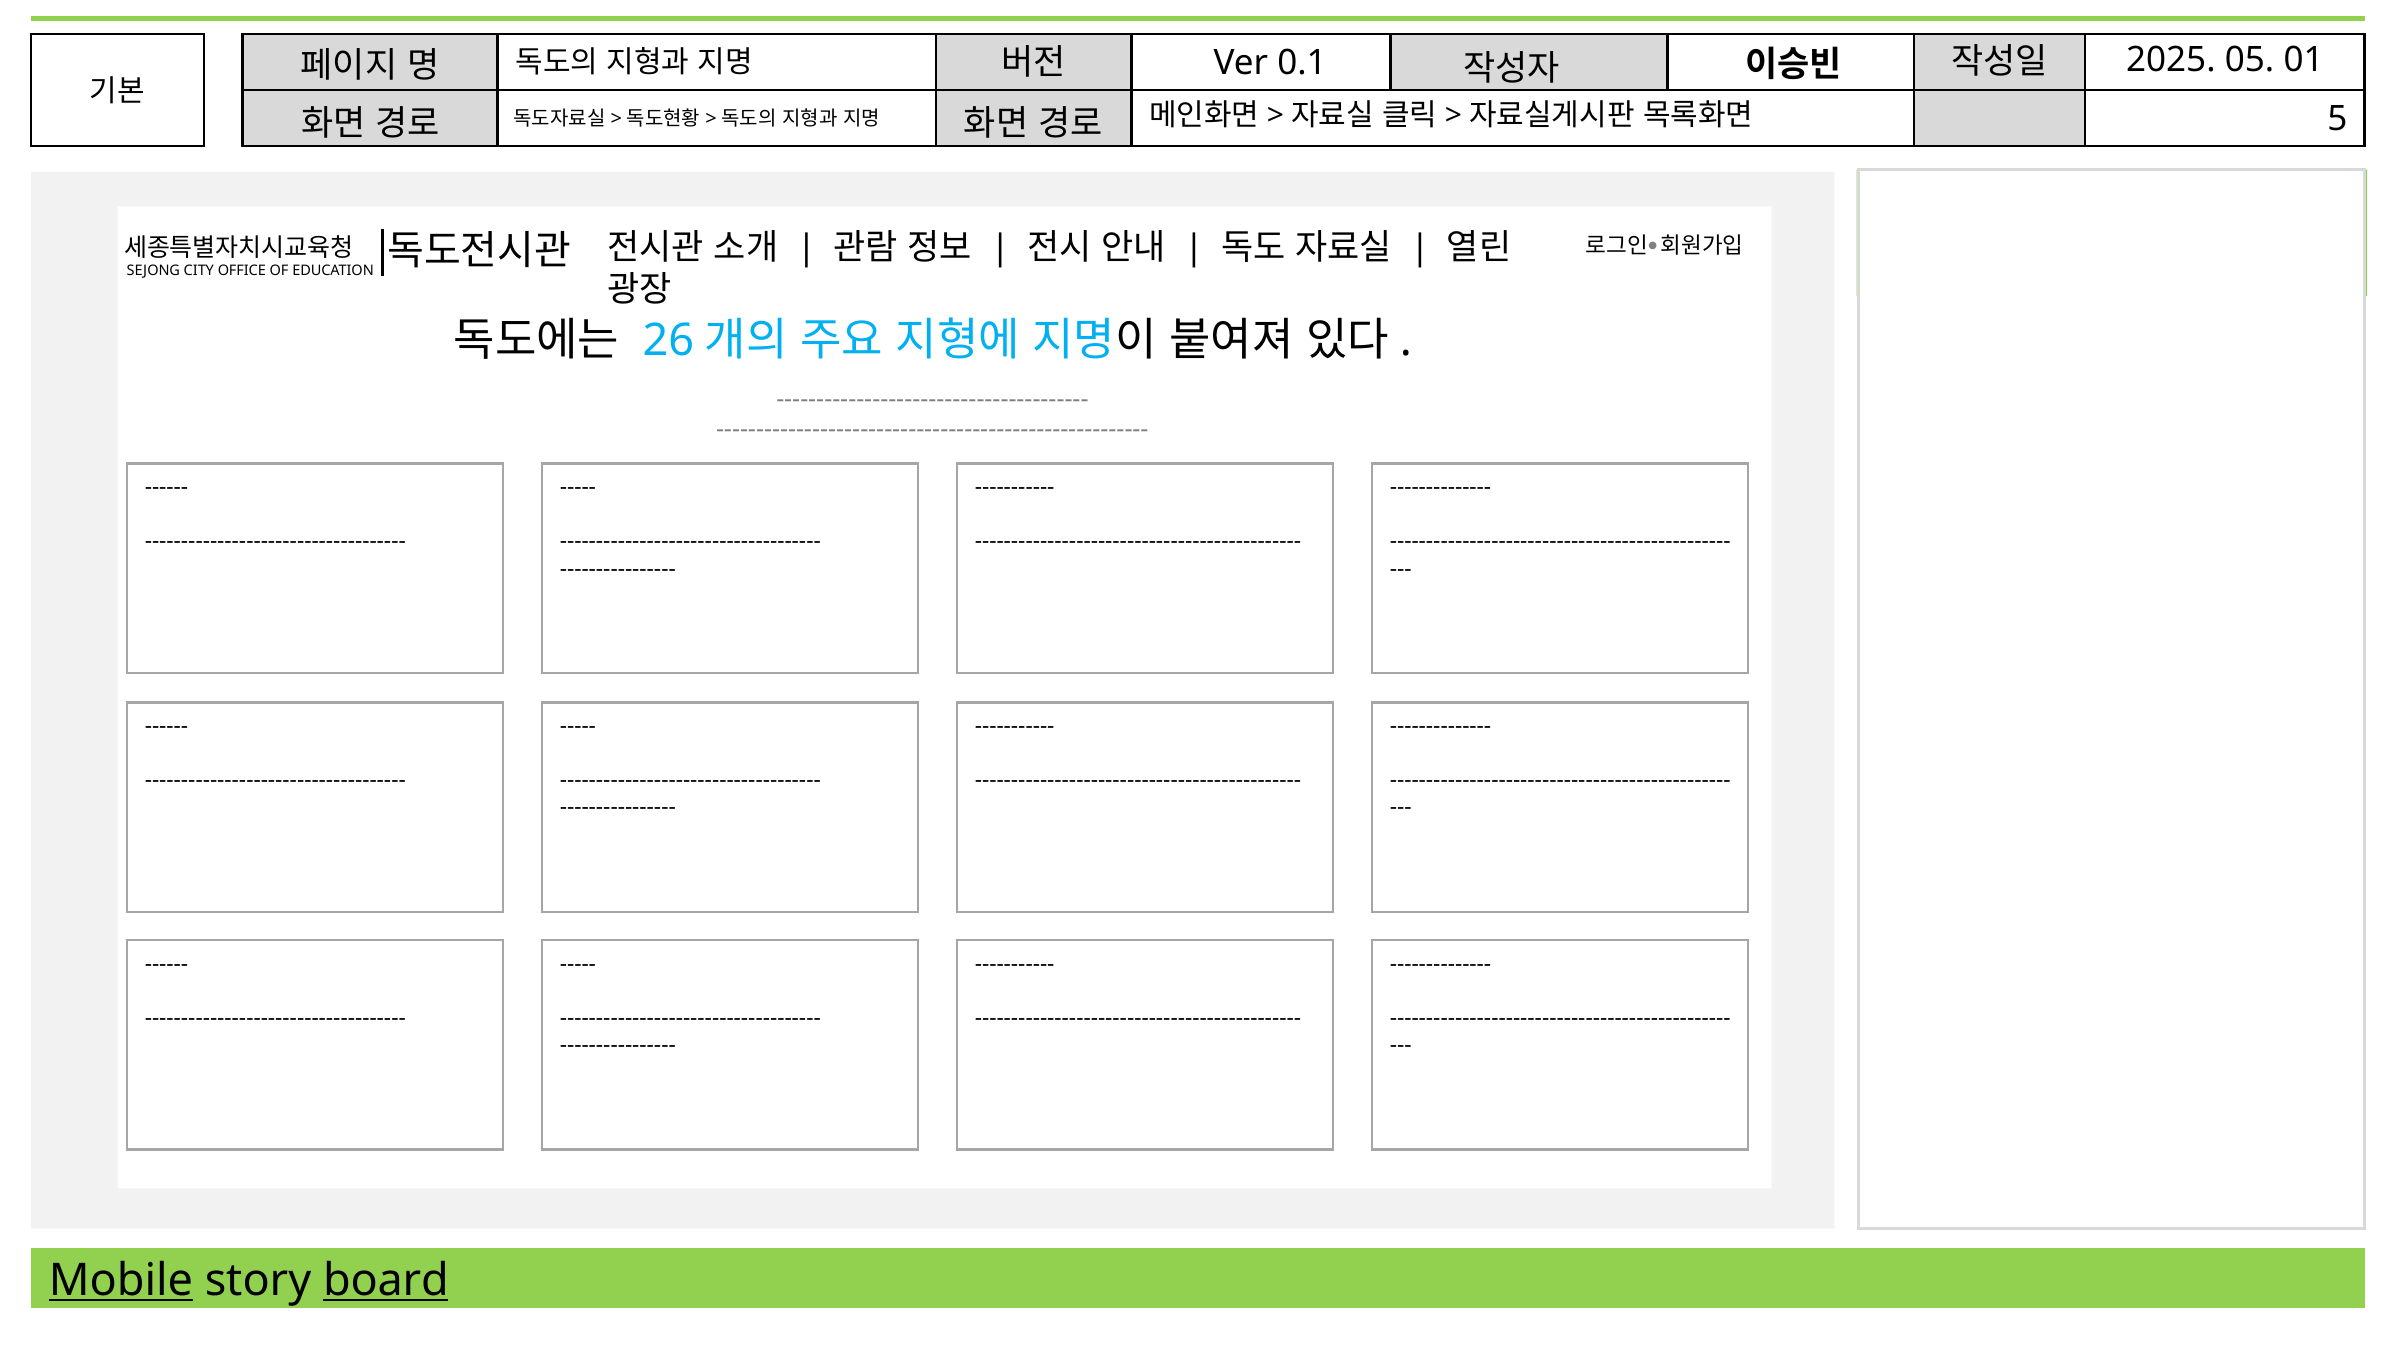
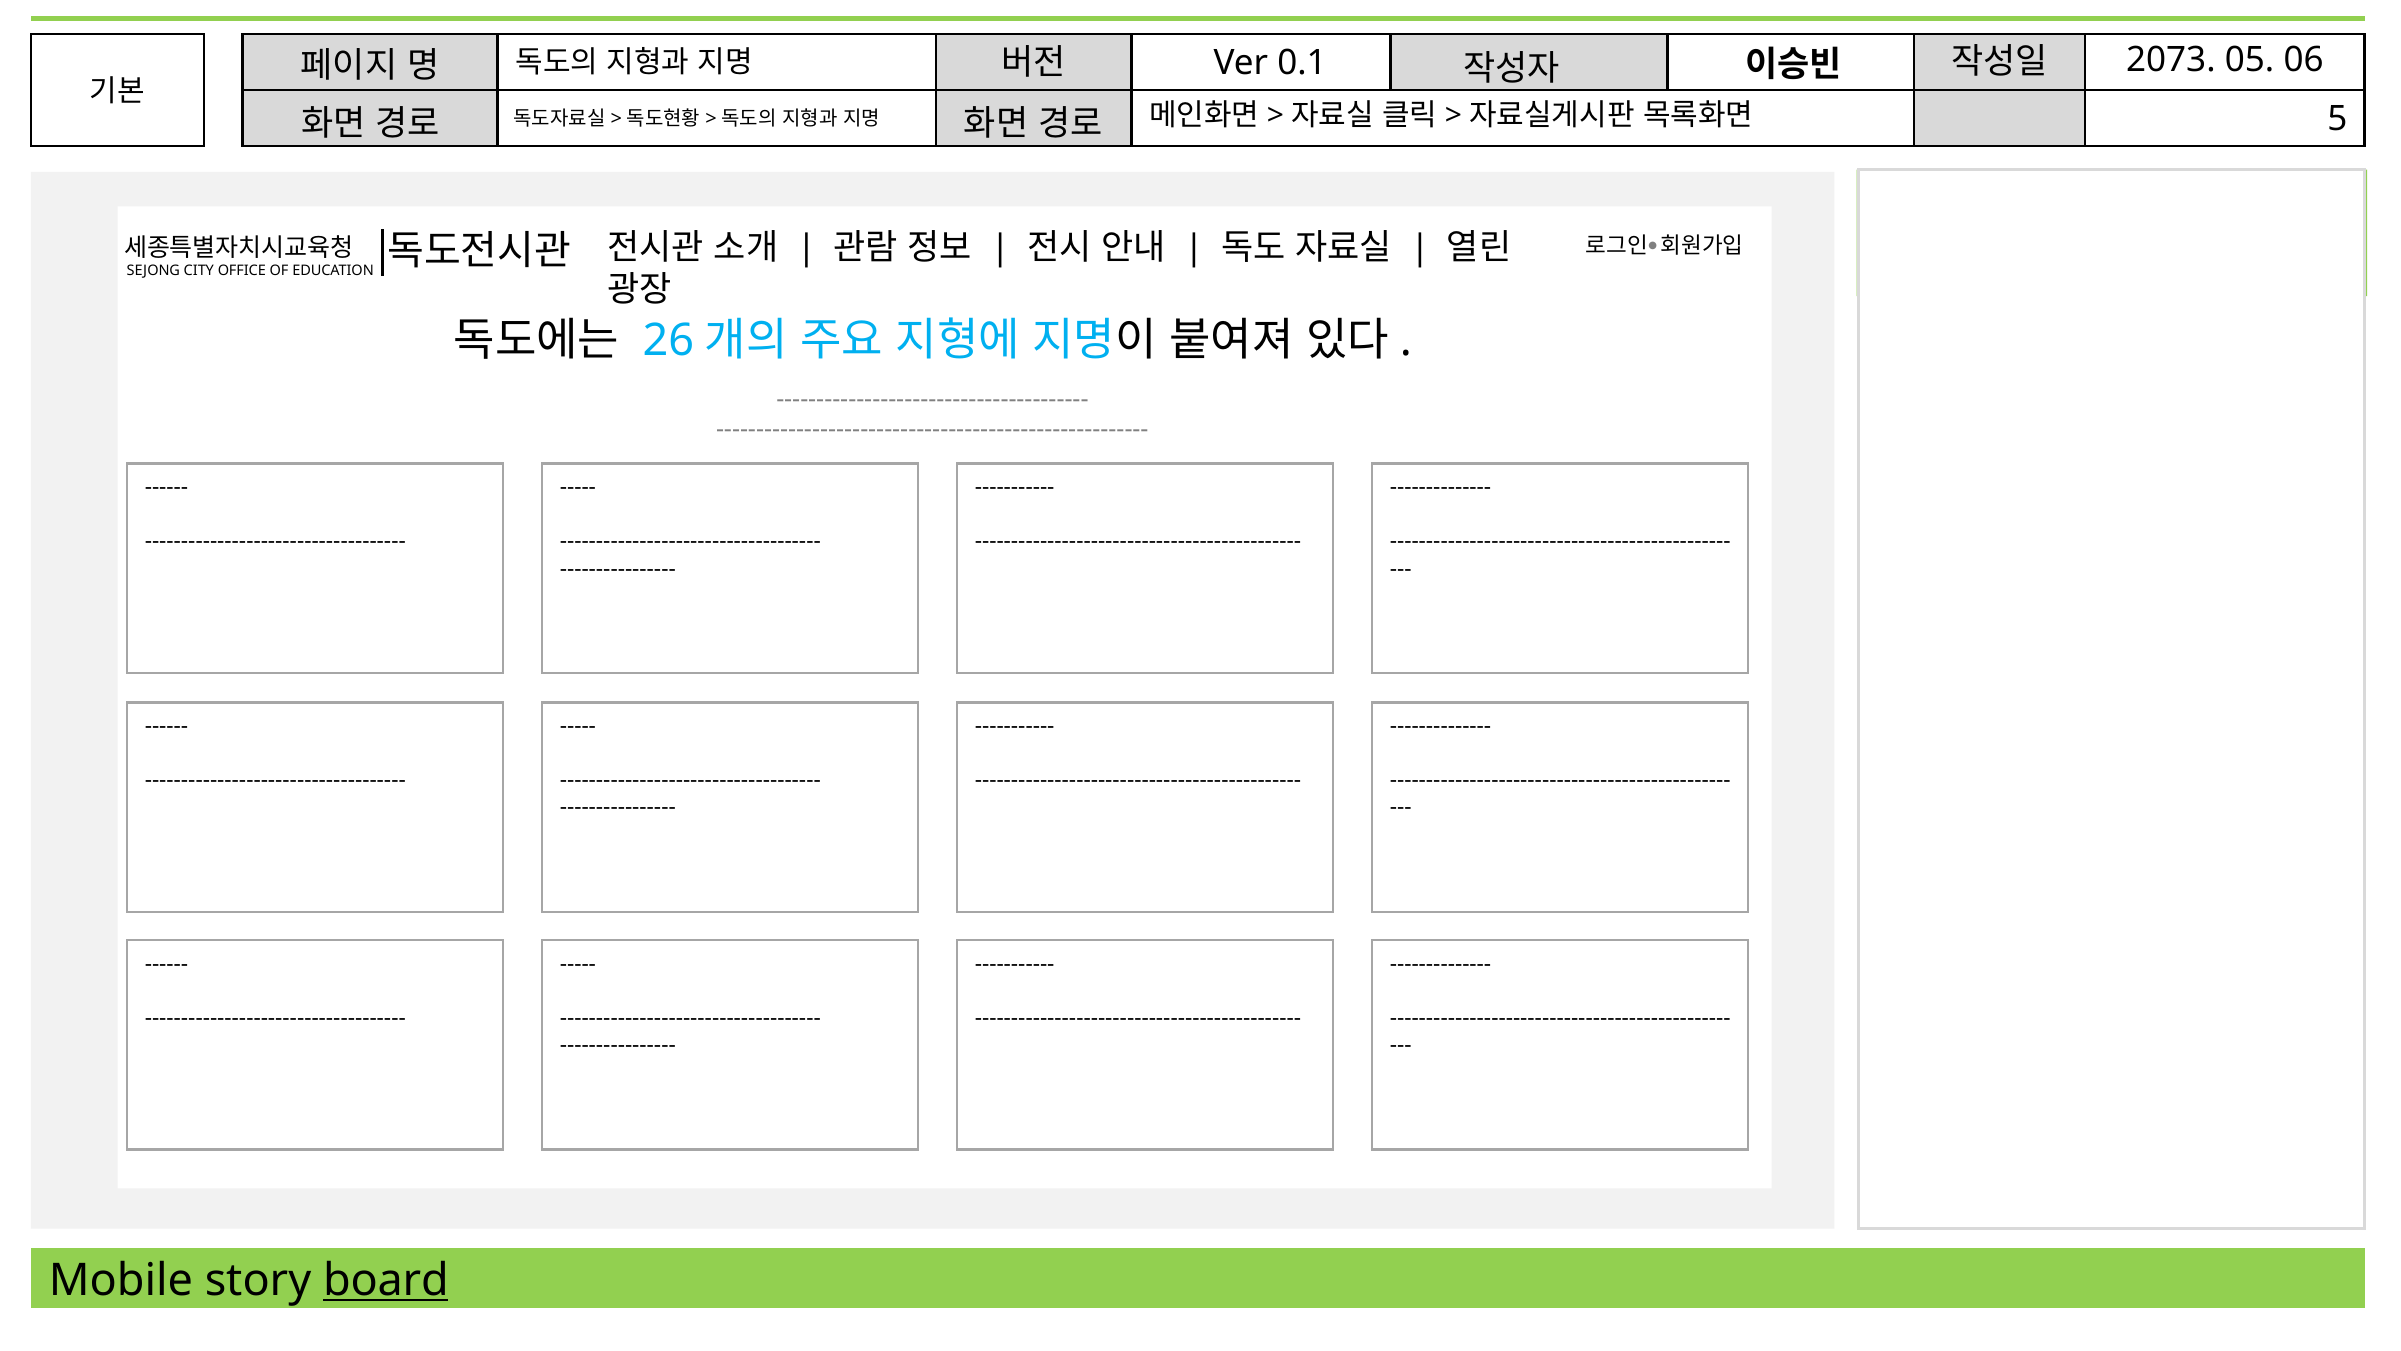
2025: 2025 -> 2073 (2171, 60)
01: 01 -> 06 (2304, 60)
Mobile underline: present -> none (121, 1280)
